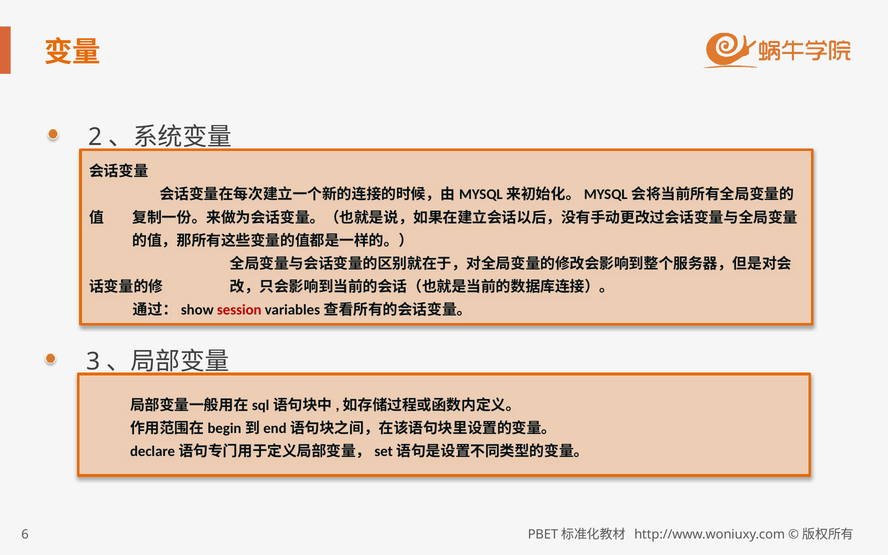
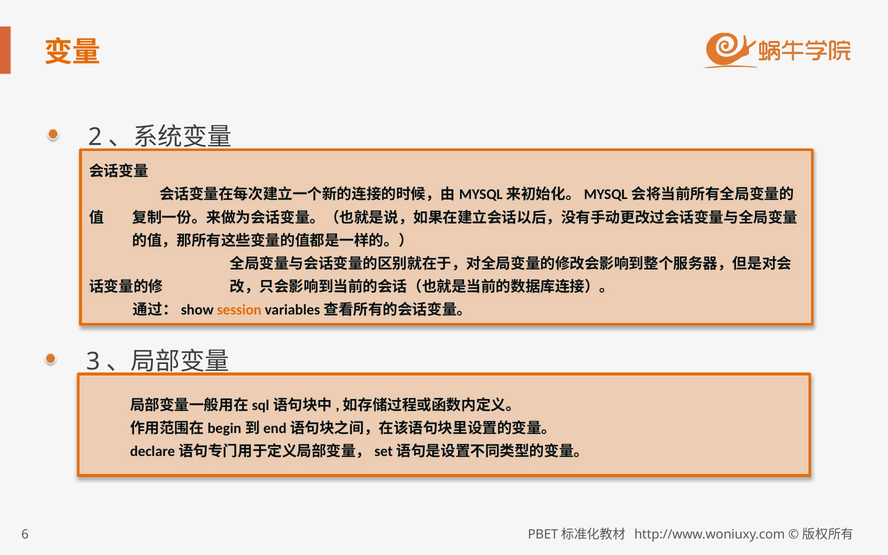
session colour: red -> orange (239, 310)
